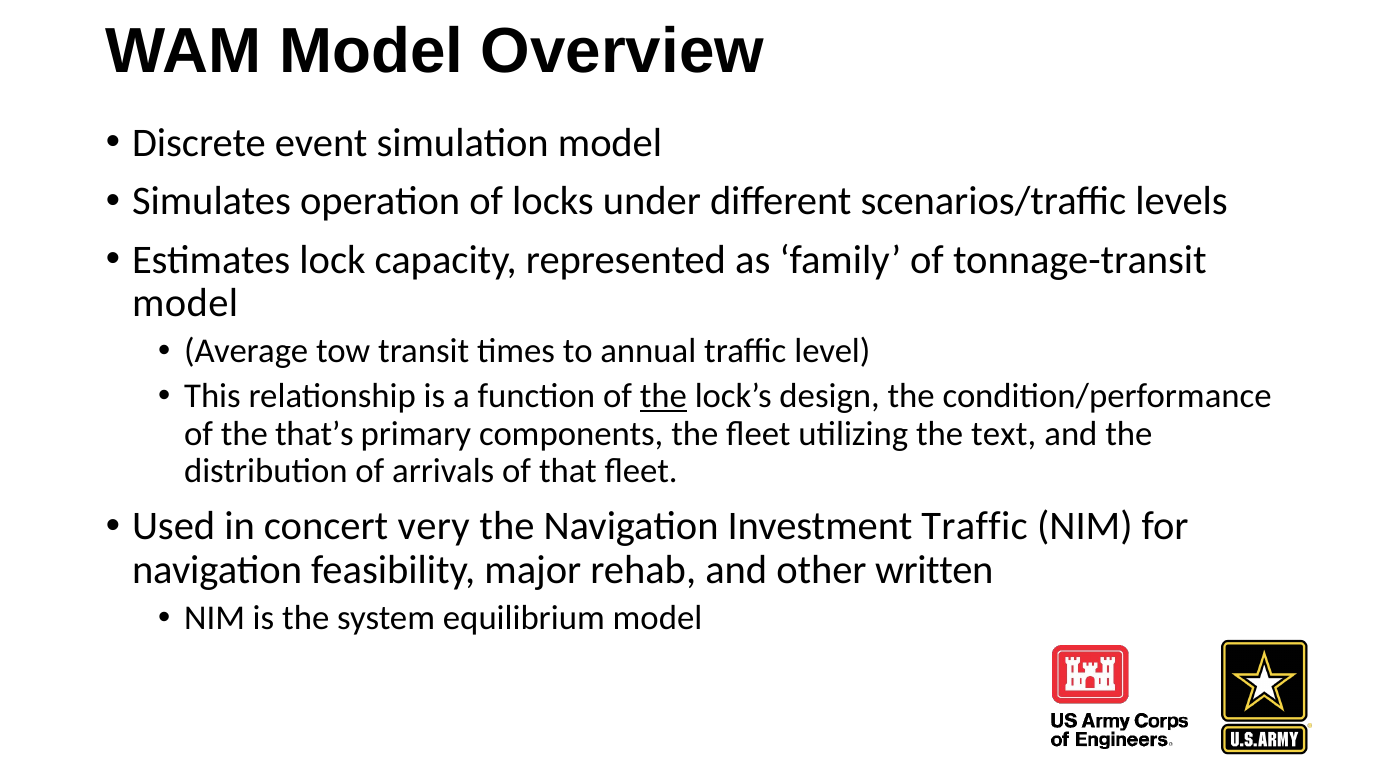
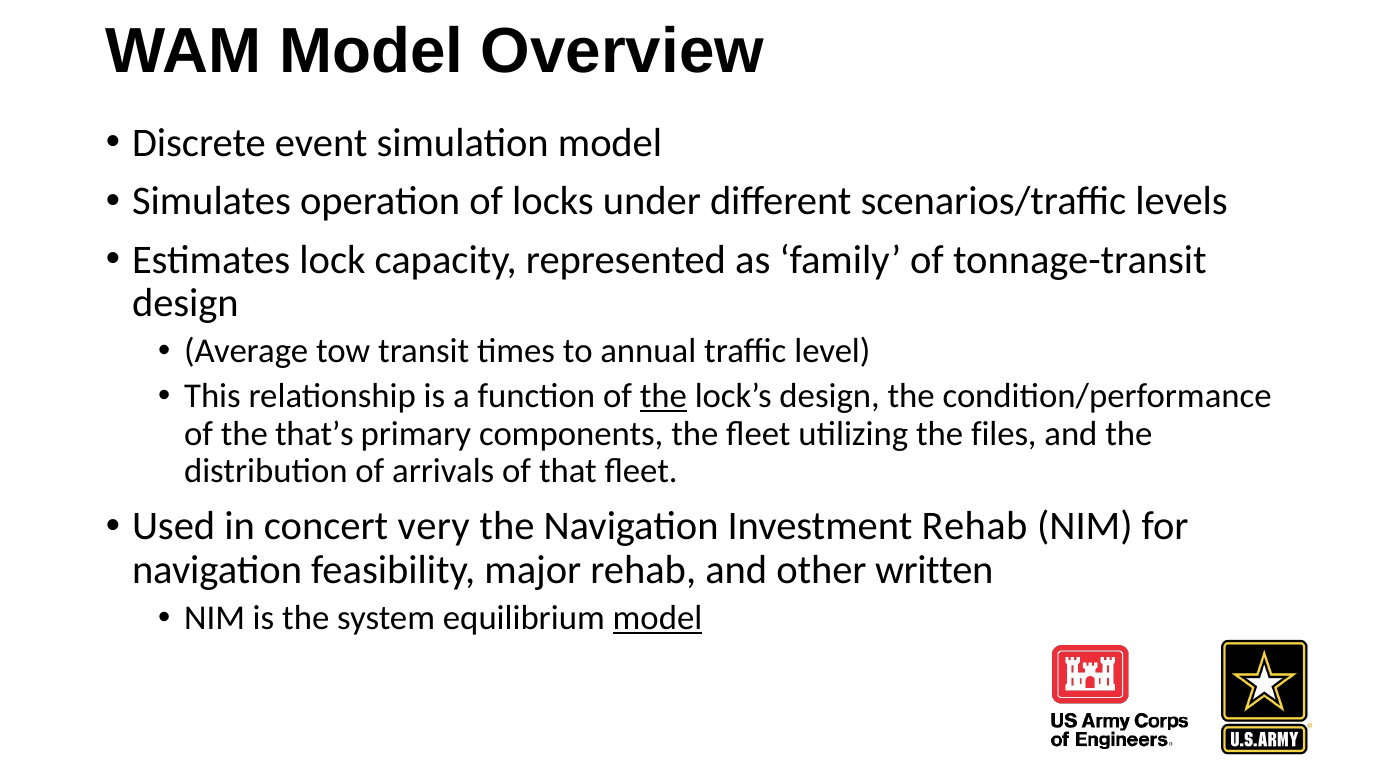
model: model -> design (185, 303)
text: text -> files (1004, 434)
Investment Traffic: Traffic -> Rehab (975, 526)
model underline: none -> present (658, 618)
